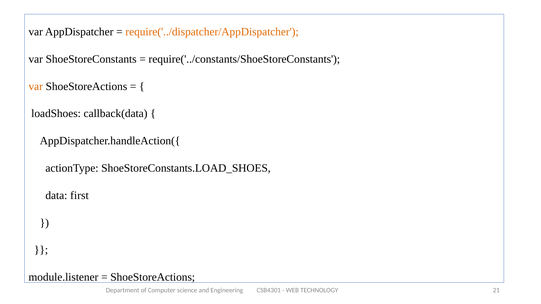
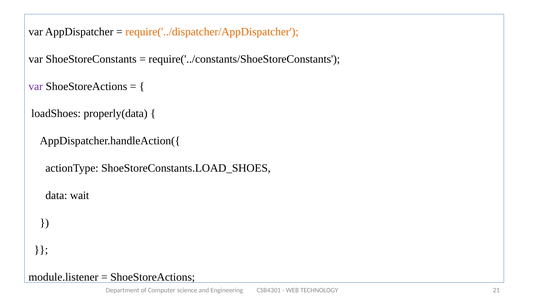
var colour: orange -> purple (36, 86)
callback(data: callback(data -> properly(data (116, 114)
first: first -> wait (80, 196)
